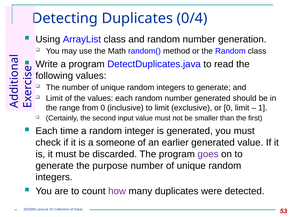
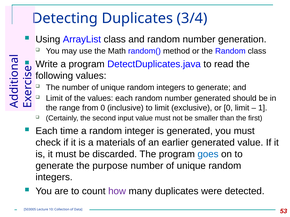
0/4: 0/4 -> 3/4 (192, 18)
someone: someone -> materials (116, 143)
goes colour: purple -> blue (208, 154)
